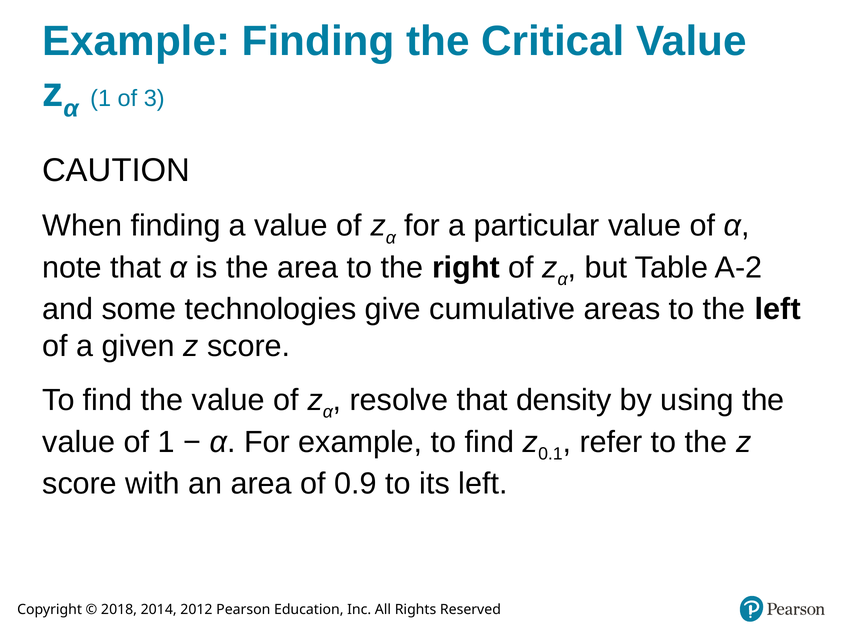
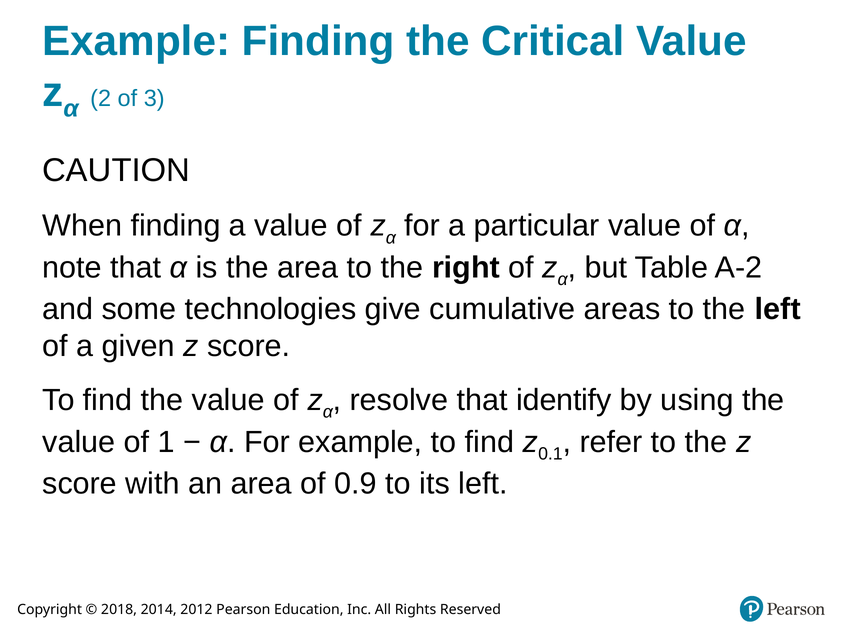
α 1: 1 -> 2 (101, 98)
density: density -> identify (564, 400)
